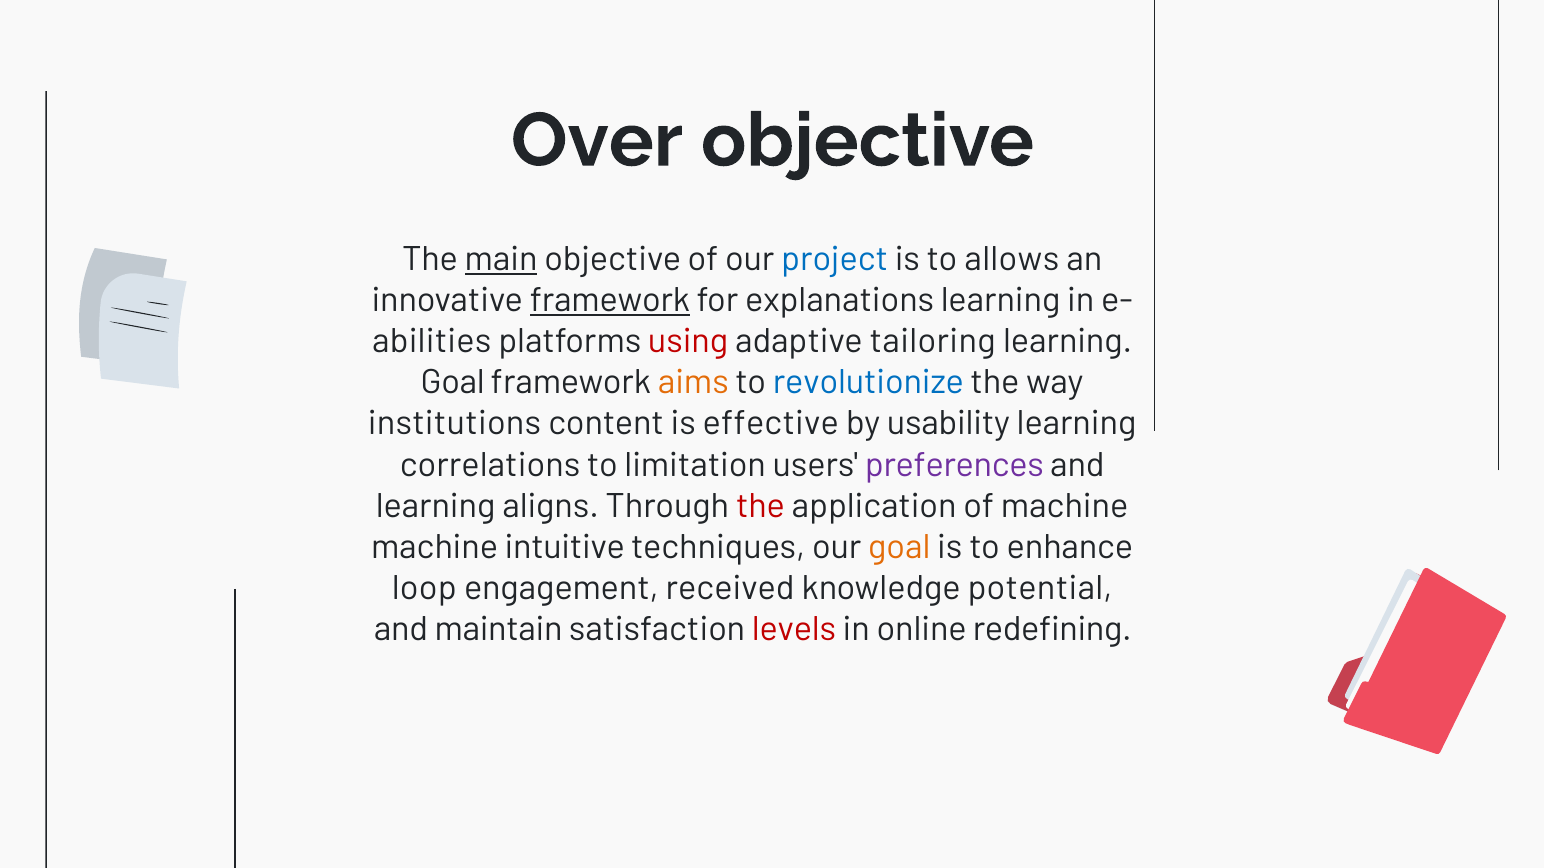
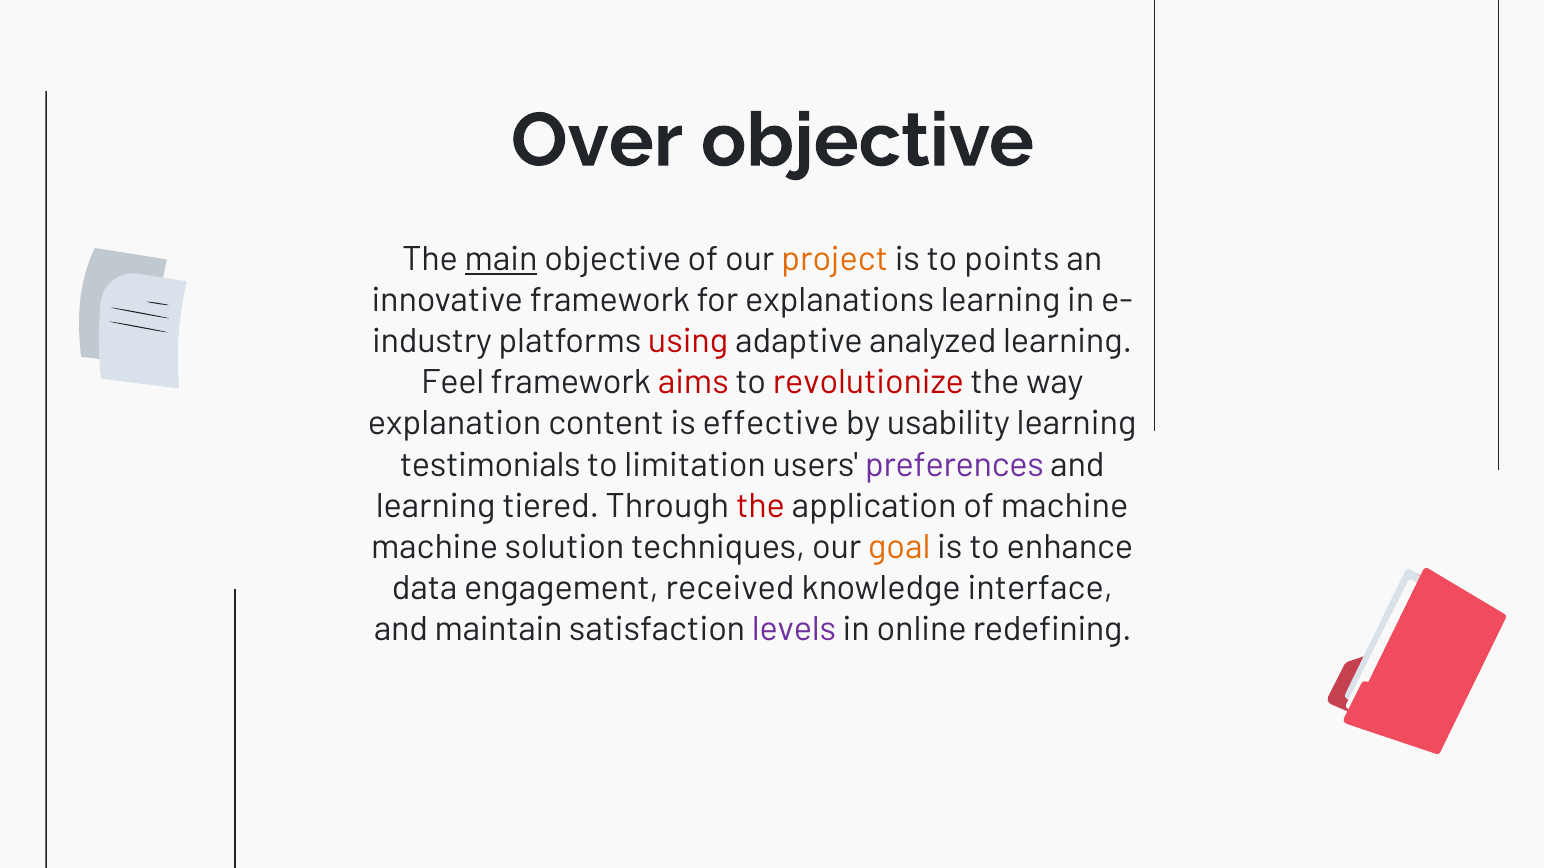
project colour: blue -> orange (835, 259)
allows: allows -> points (1012, 259)
framework underline: present -> none (610, 300)
abilities: abilities -> industry (432, 342)
tailoring: tailoring -> analyzed (933, 342)
Goal: Goal -> Feel (453, 383)
aims colour: orange -> red (693, 383)
revolutionize colour: blue -> red (868, 383)
institutions: institutions -> explanation (455, 424)
correlations: correlations -> testimonials (490, 465)
aligns: aligns -> tiered (551, 506)
intuitive: intuitive -> solution (565, 547)
loop: loop -> data (425, 588)
potential: potential -> interface (1040, 588)
levels colour: red -> purple (794, 630)
